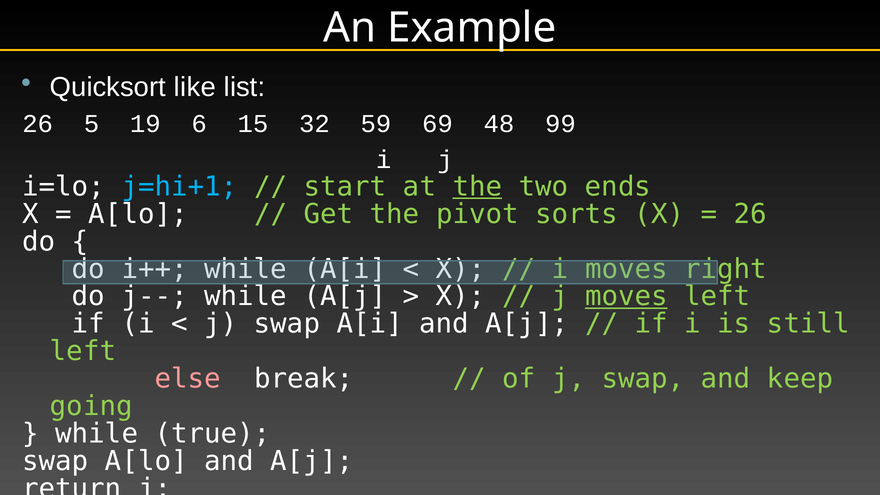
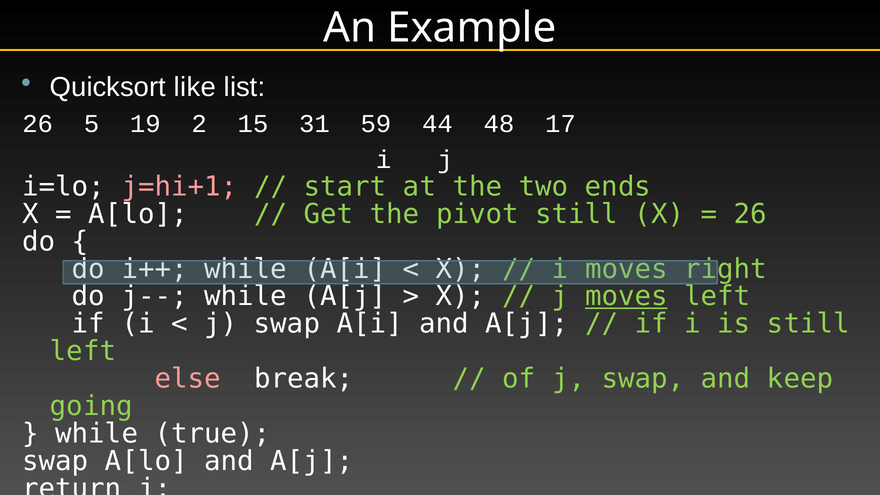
6: 6 -> 2 (199, 124)
32: 32 -> 31 (314, 124)
69: 69 -> 44 (437, 124)
99: 99 -> 17 (560, 124)
j=hi+1 colour: light blue -> pink (179, 186)
the underline: present -> none (477, 186)
pivot sorts: sorts -> still (577, 214)
